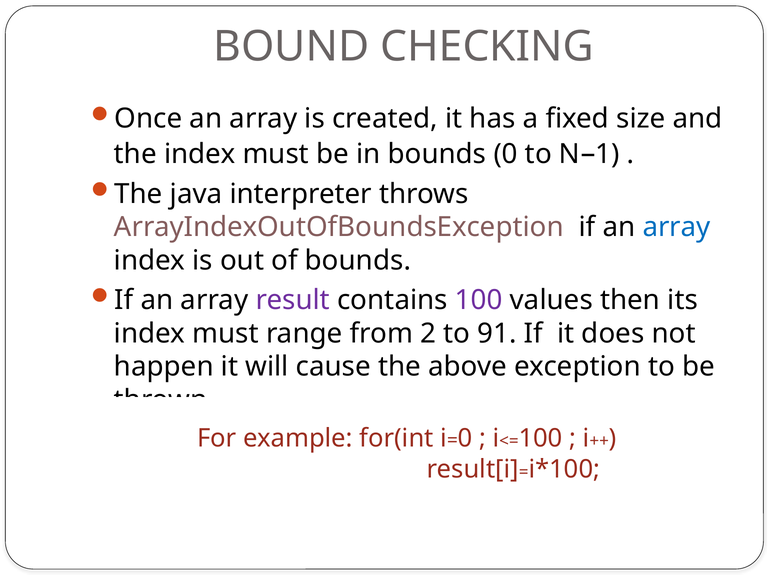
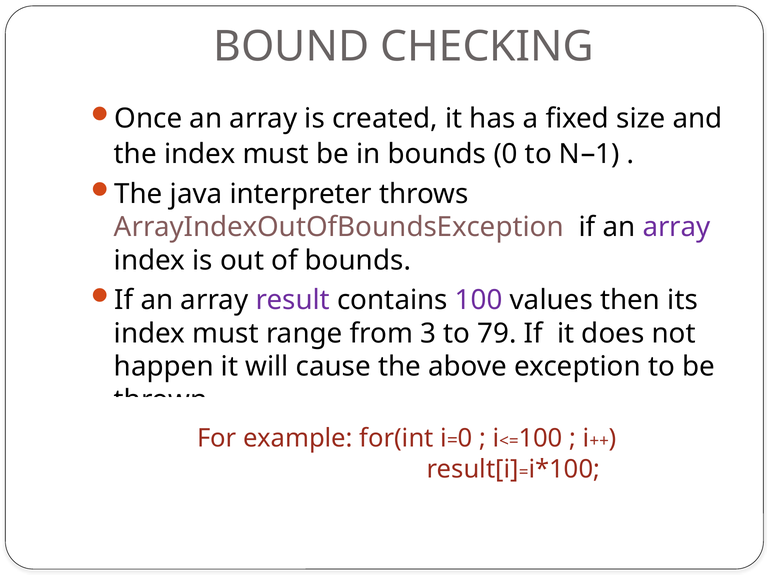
array colour: blue -> purple (677, 227)
2: 2 -> 3 (428, 333)
91: 91 -> 79 (497, 333)
